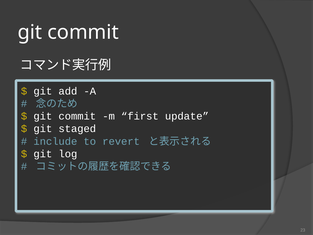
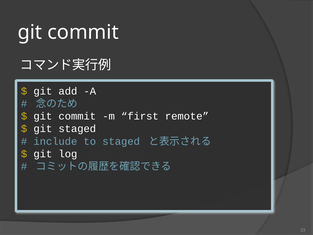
update: update -> remote (187, 116)
to revert: revert -> staged (121, 141)
